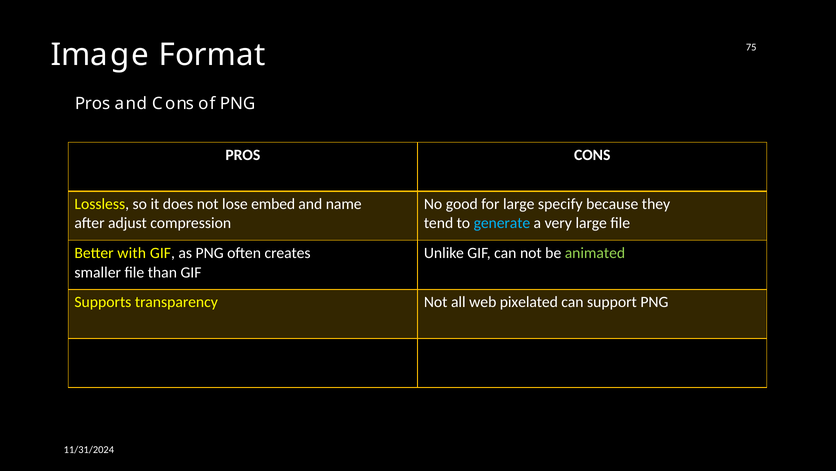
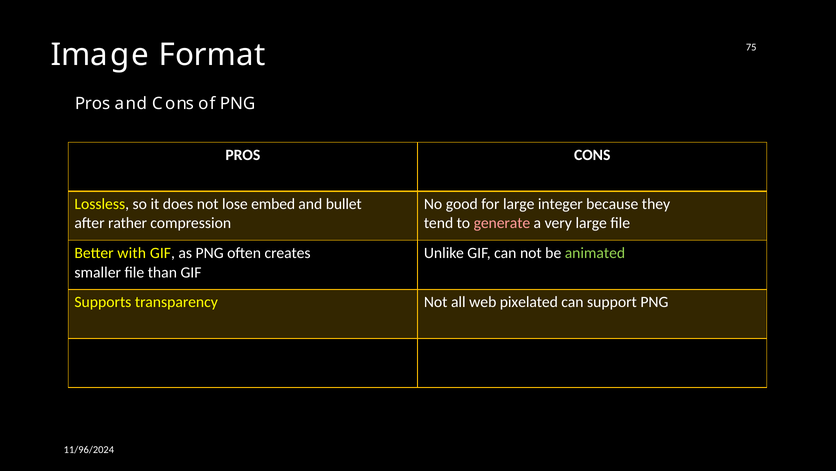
name: name -> bullet (344, 204)
specify: specify -> integer (560, 204)
adjust: adjust -> rather (128, 223)
generate colour: light blue -> pink (502, 223)
11/31/2024: 11/31/2024 -> 11/96/2024 (89, 449)
